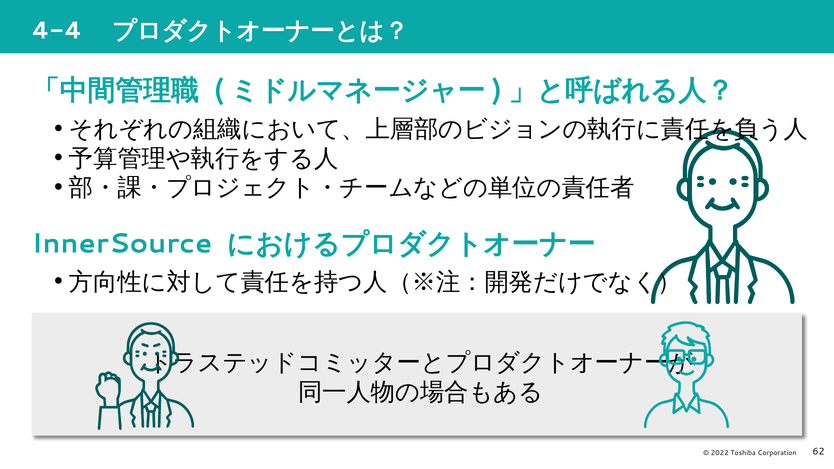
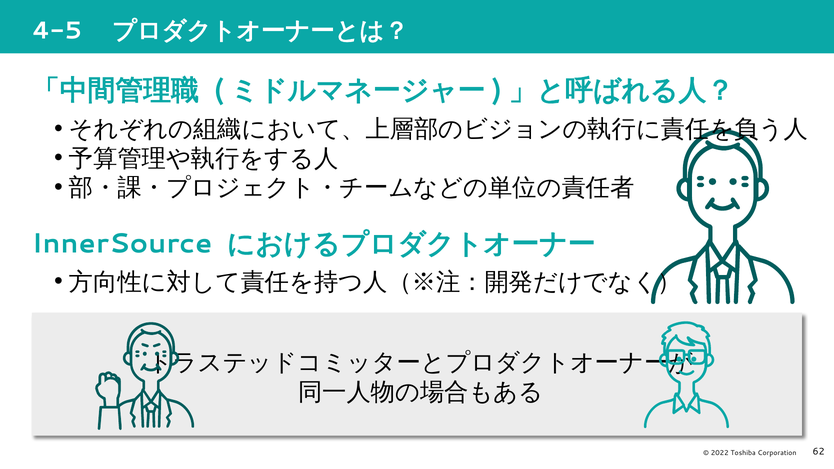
4-4: 4-4 -> 4-5 (57, 31)
